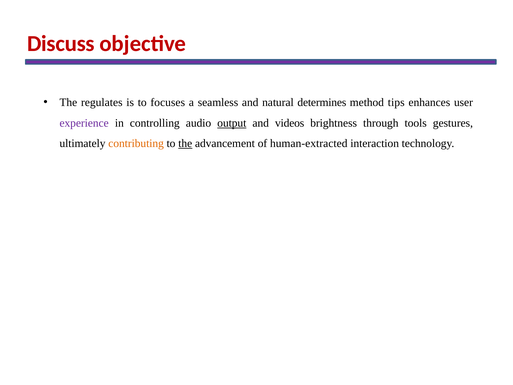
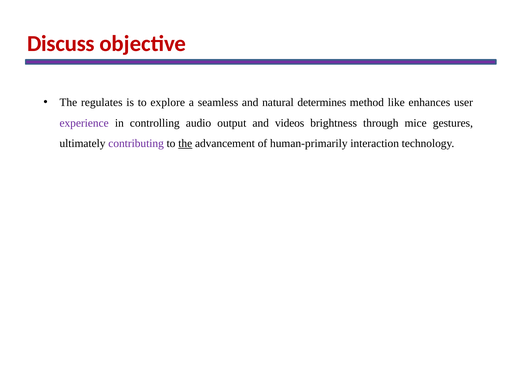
focuses: focuses -> explore (168, 102)
tips: tips -> like (396, 102)
output underline: present -> none (232, 123)
tools: tools -> mice (416, 123)
contributing colour: orange -> purple (136, 143)
human-extracted: human-extracted -> human-primarily (309, 143)
